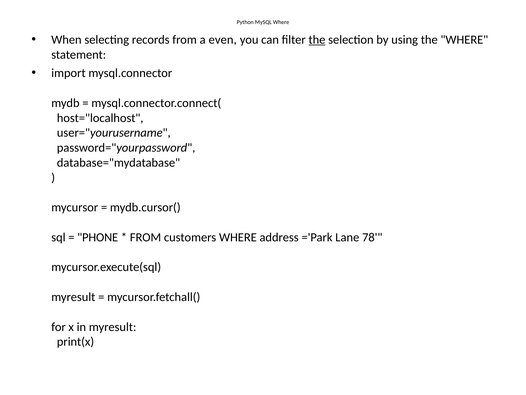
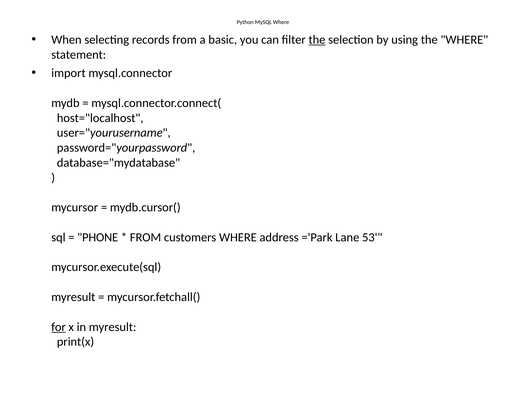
even: even -> basic (223, 40)
78: 78 -> 53 (372, 237)
for underline: none -> present (59, 327)
